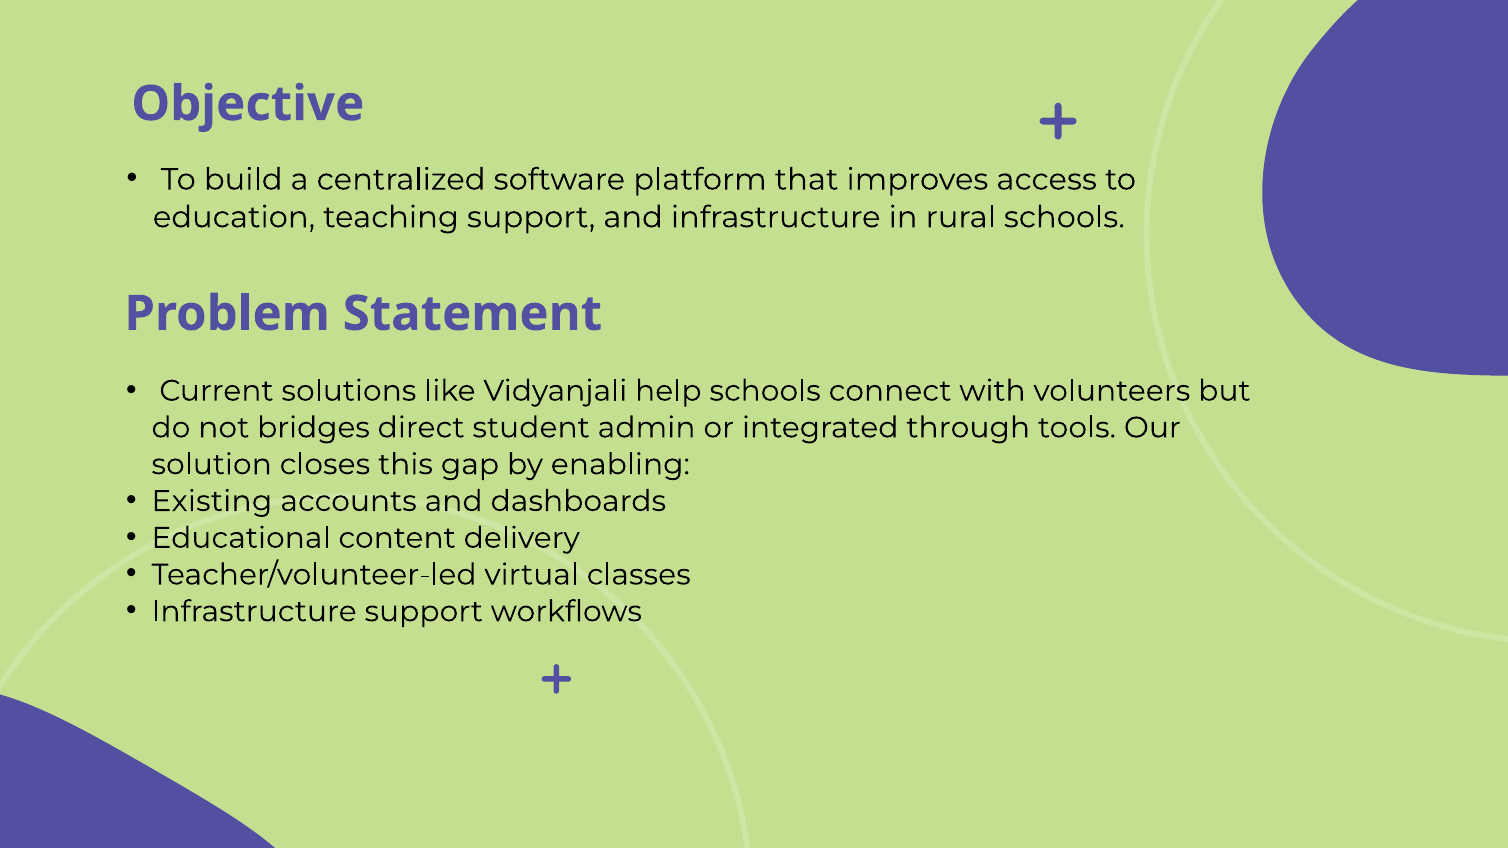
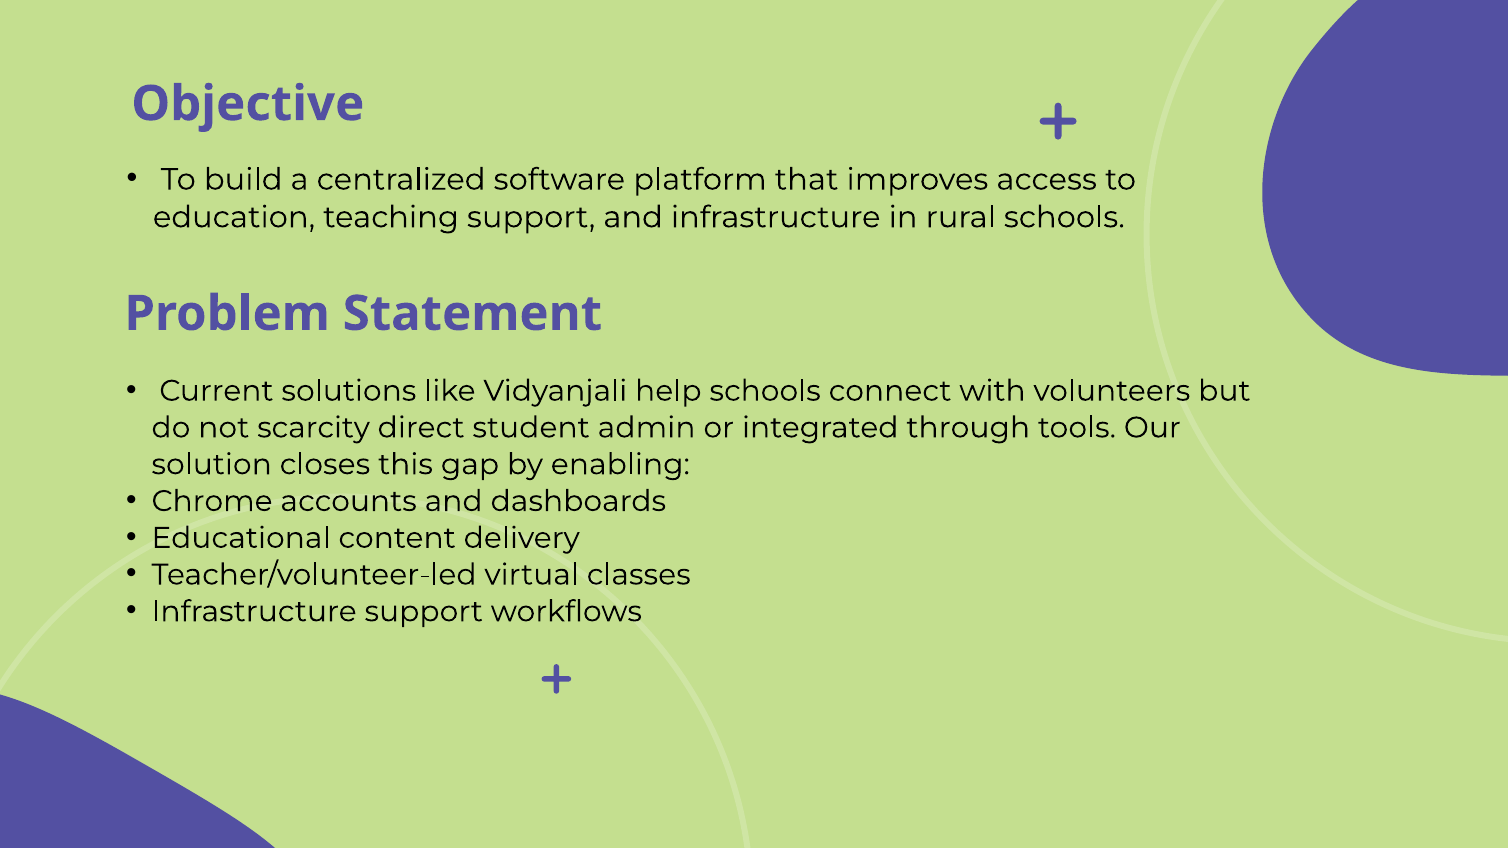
bridges: bridges -> scarcity (314, 428)
Existing: Existing -> Chrome (212, 501)
